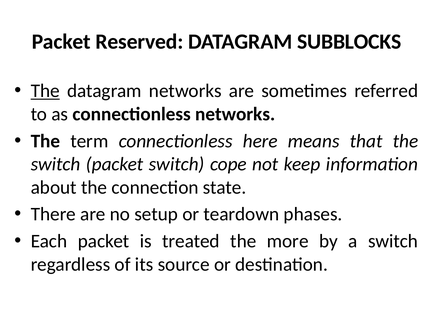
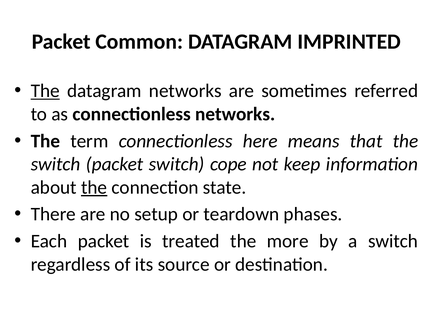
Reserved: Reserved -> Common (139, 42)
SUBBLOCKS: SUBBLOCKS -> IMPRINTED (349, 42)
the underline: none -> present (94, 187)
